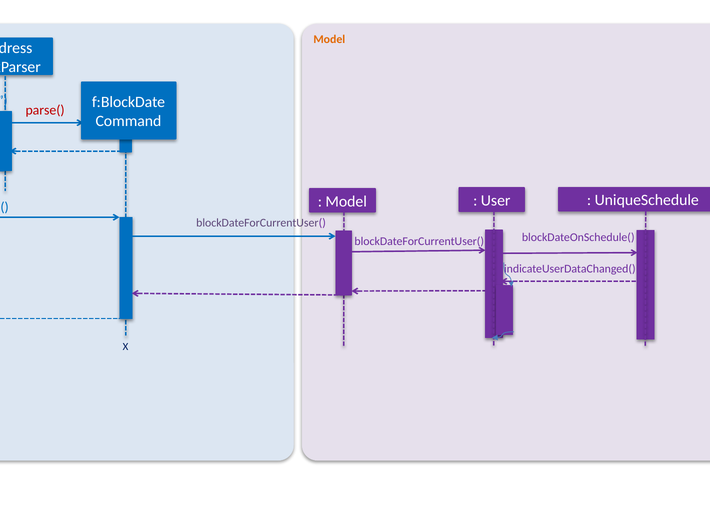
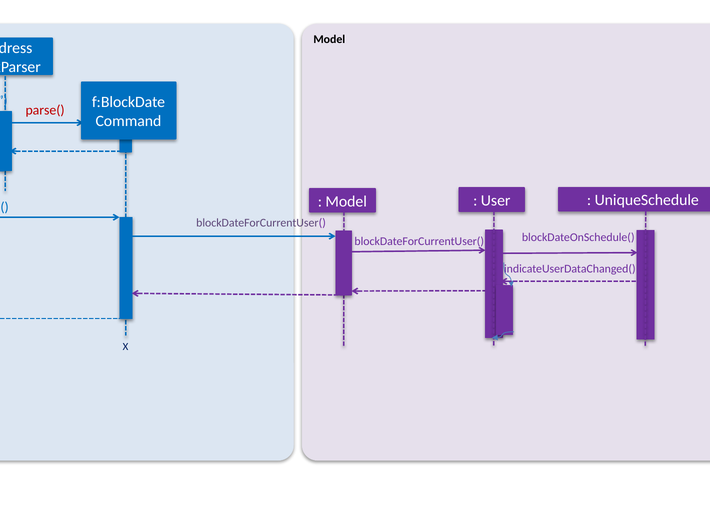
Model colour: orange -> black (329, 40)
